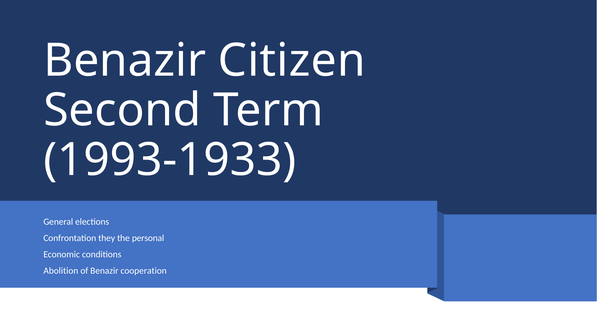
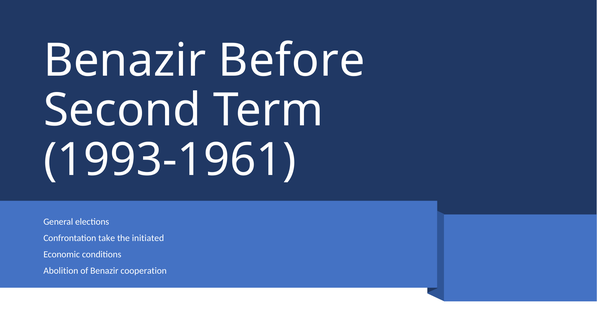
Citizen: Citizen -> Before (292, 61)
1993-1933: 1993-1933 -> 1993-1961 (170, 160)
they: they -> take (107, 238)
personal: personal -> initiated (148, 238)
